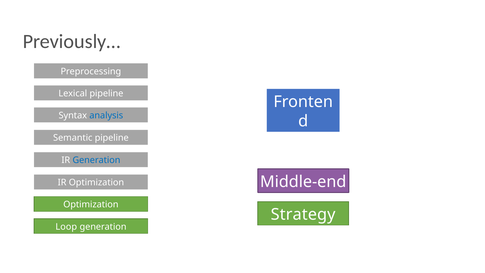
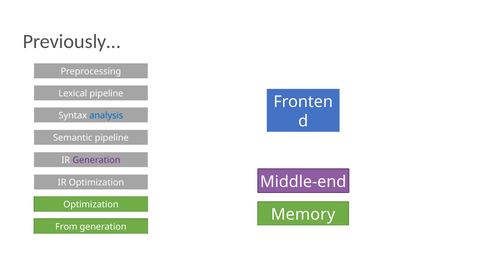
Generation colour: blue -> purple (96, 160)
Strategy: Strategy -> Memory (303, 214)
Loop: Loop -> From (66, 227)
